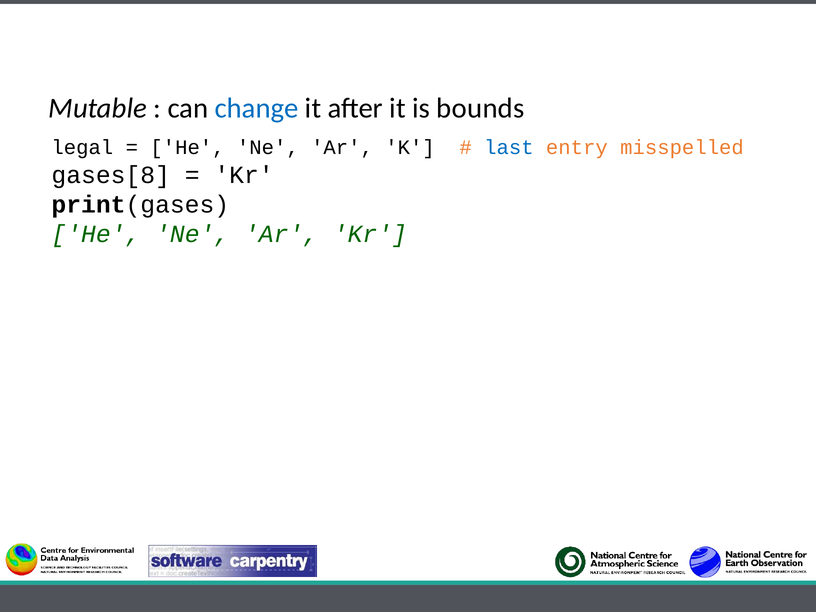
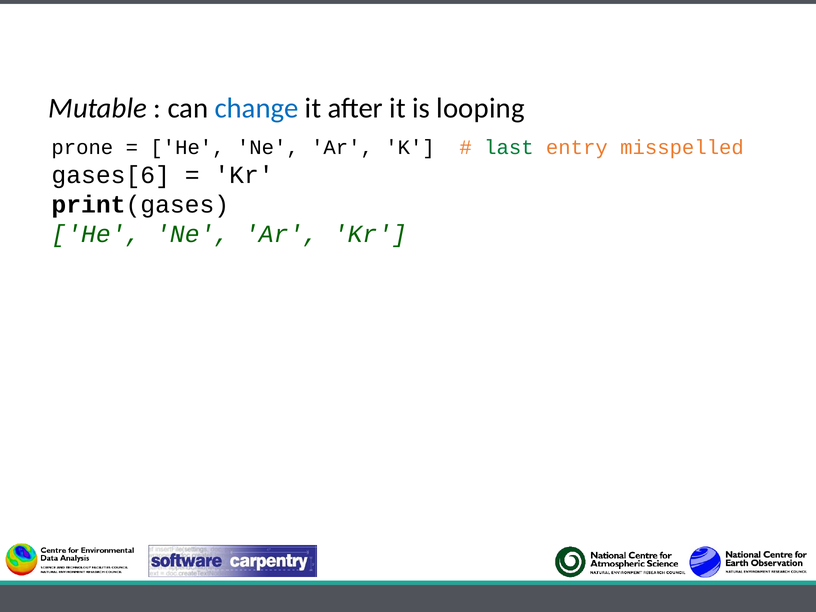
bounds: bounds -> looping (481, 108)
legal: legal -> prone (82, 147)
last colour: blue -> green (509, 147)
gases[8: gases[8 -> gases[6 (111, 175)
